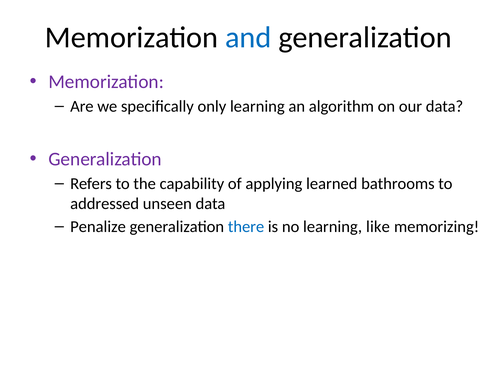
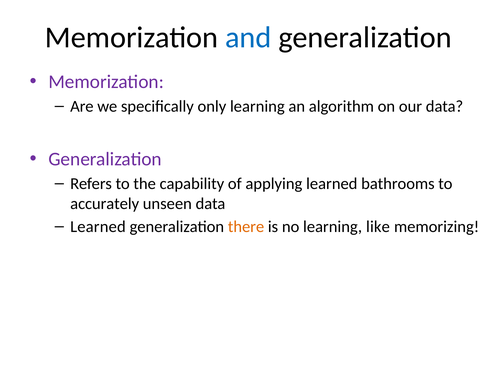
addressed: addressed -> accurately (105, 203)
Penalize: Penalize -> Learned (98, 227)
there colour: blue -> orange (246, 227)
